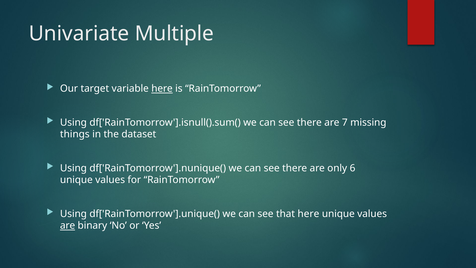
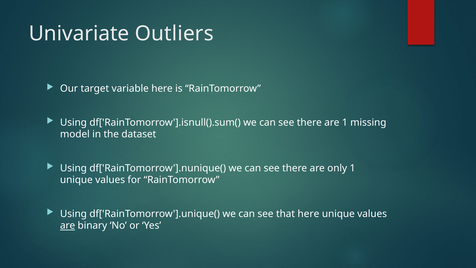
Multiple: Multiple -> Outliers (174, 33)
here underline: present -> none (162, 89)
are 7: 7 -> 1 (345, 122)
things: things -> model (75, 134)
only 6: 6 -> 1 (353, 168)
